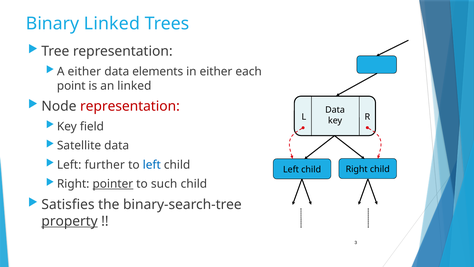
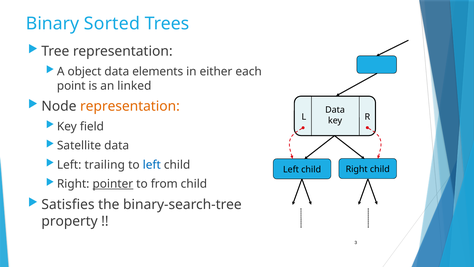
Binary Linked: Linked -> Sorted (112, 24)
A either: either -> object (84, 71)
representation colour: red -> orange (130, 106)
further: further -> trailing (105, 165)
such: such -> from (164, 184)
property underline: present -> none (70, 221)
